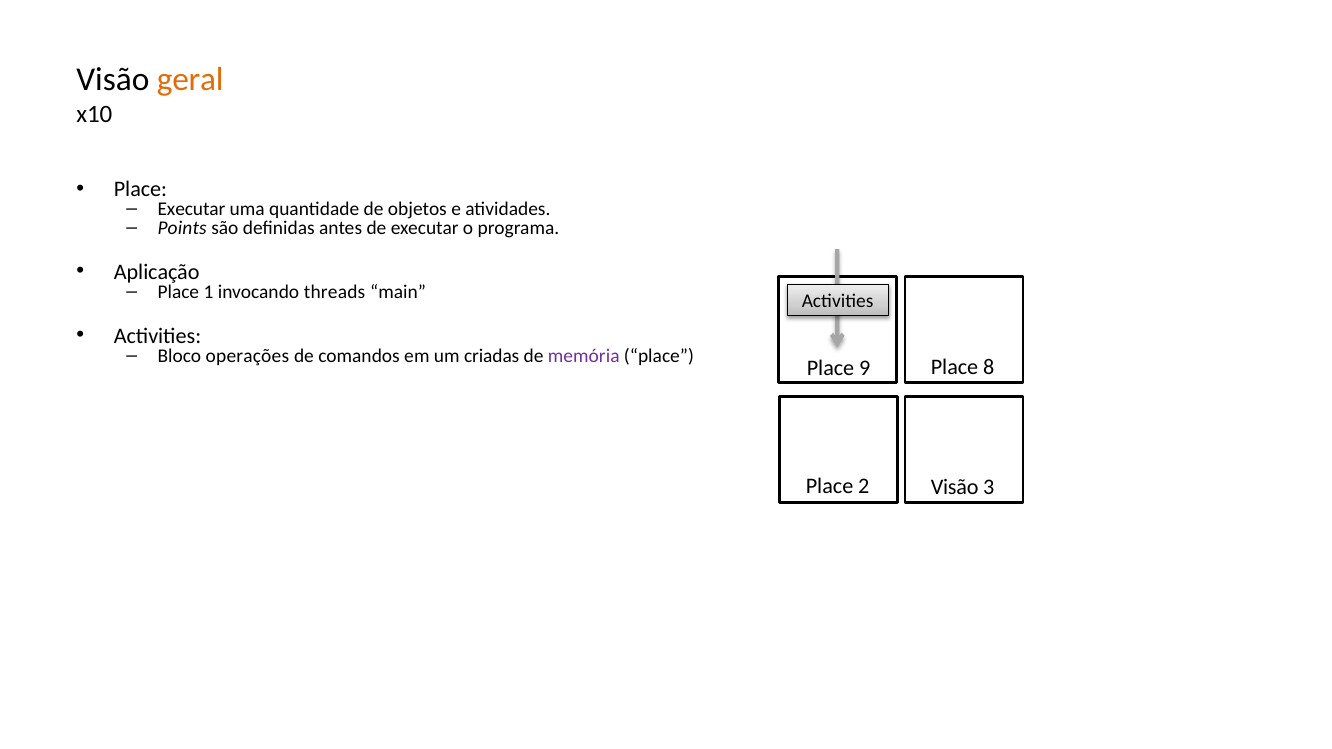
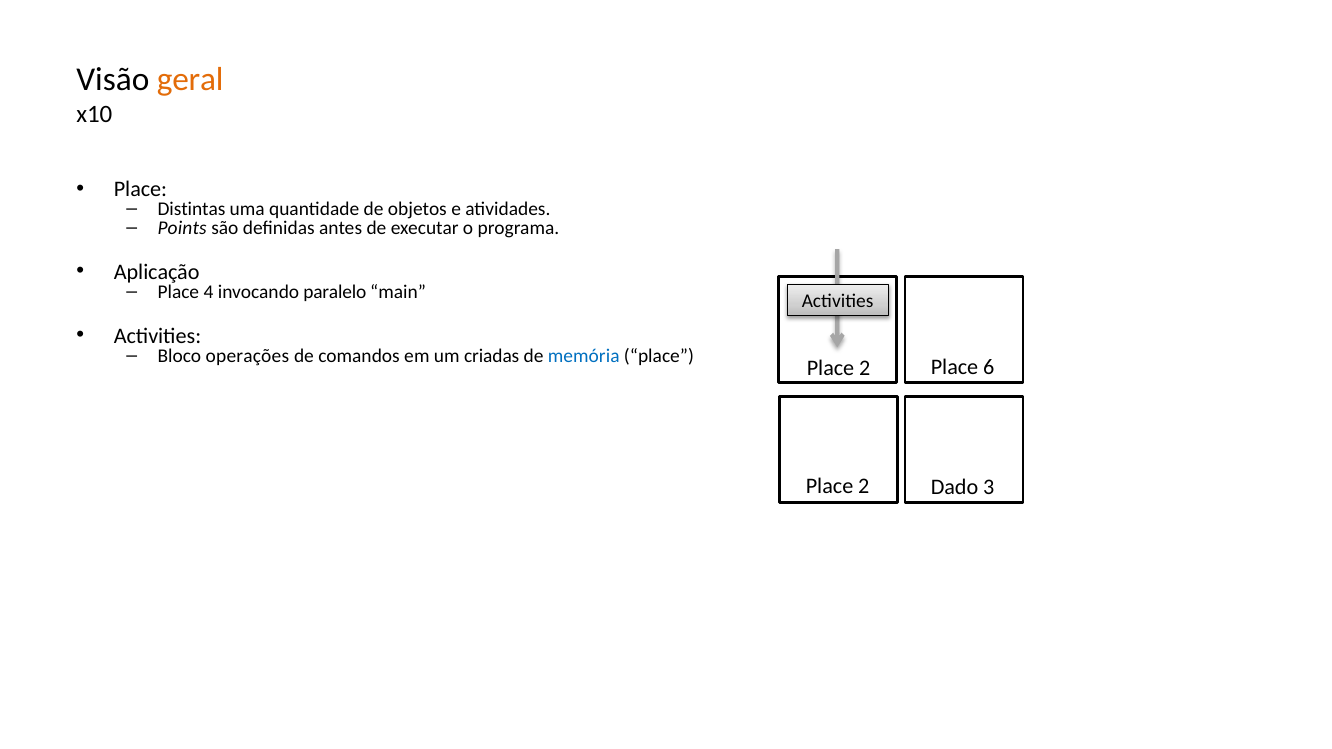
Executar: Executar -> Distintas (191, 210)
1: 1 -> 4 (209, 292)
threads: threads -> paralelo (335, 292)
memória colour: purple -> blue (584, 356)
8: 8 -> 6 (989, 367)
9: 9 -> 2 (865, 368)
2 Visão: Visão -> Dado (955, 488)
